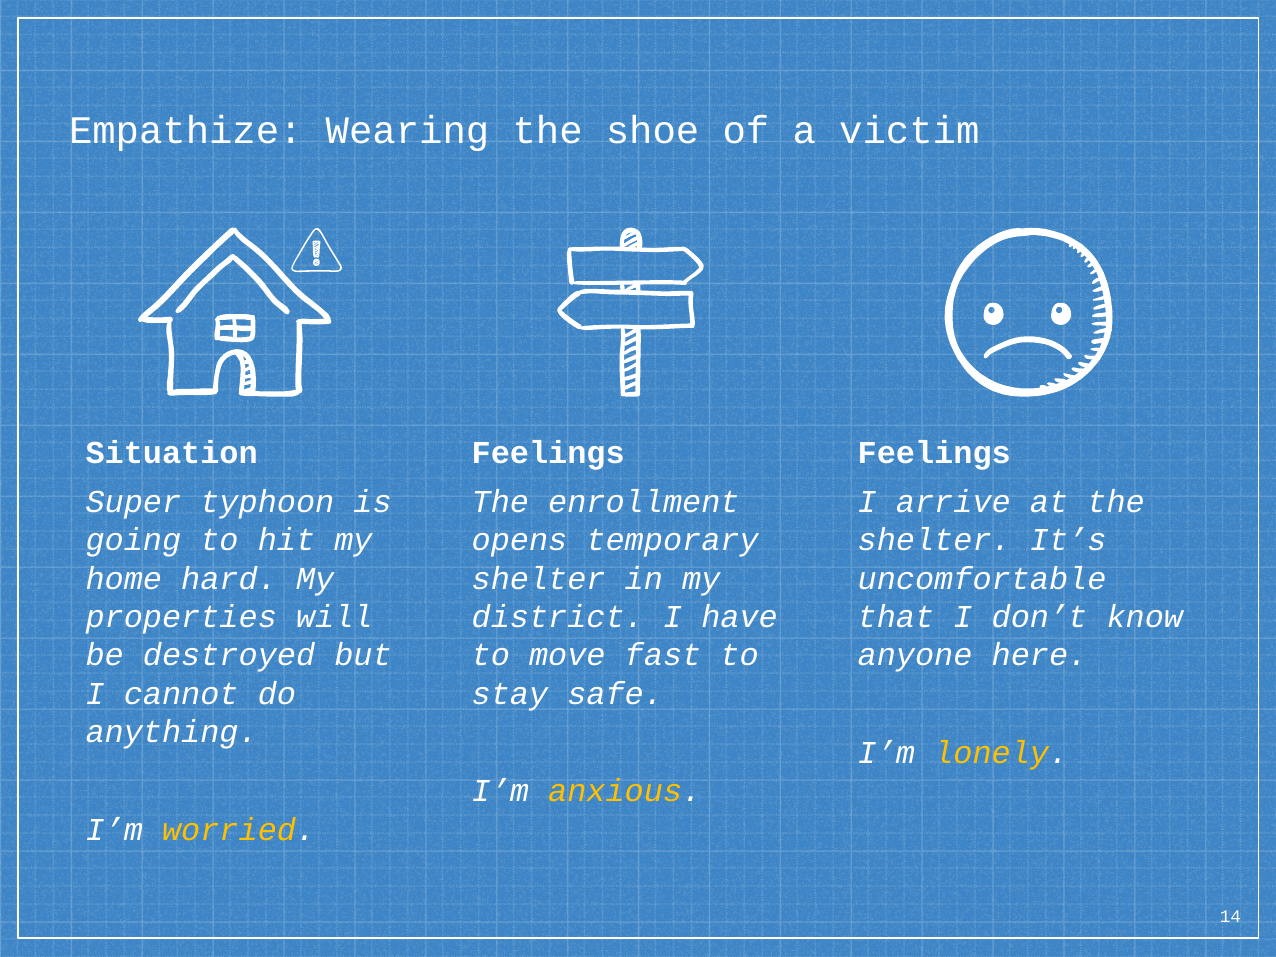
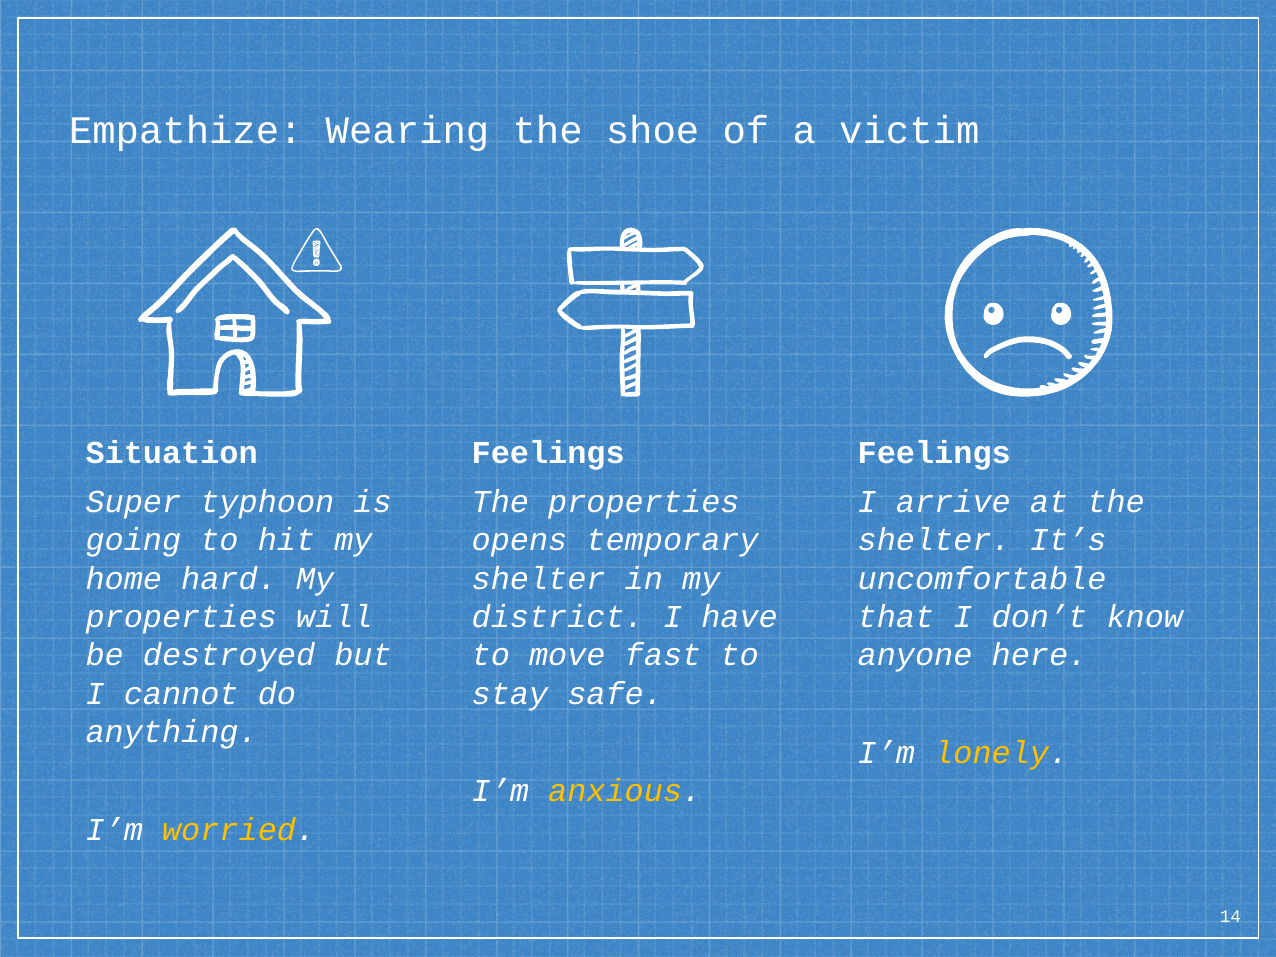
The enrollment: enrollment -> properties (644, 502)
